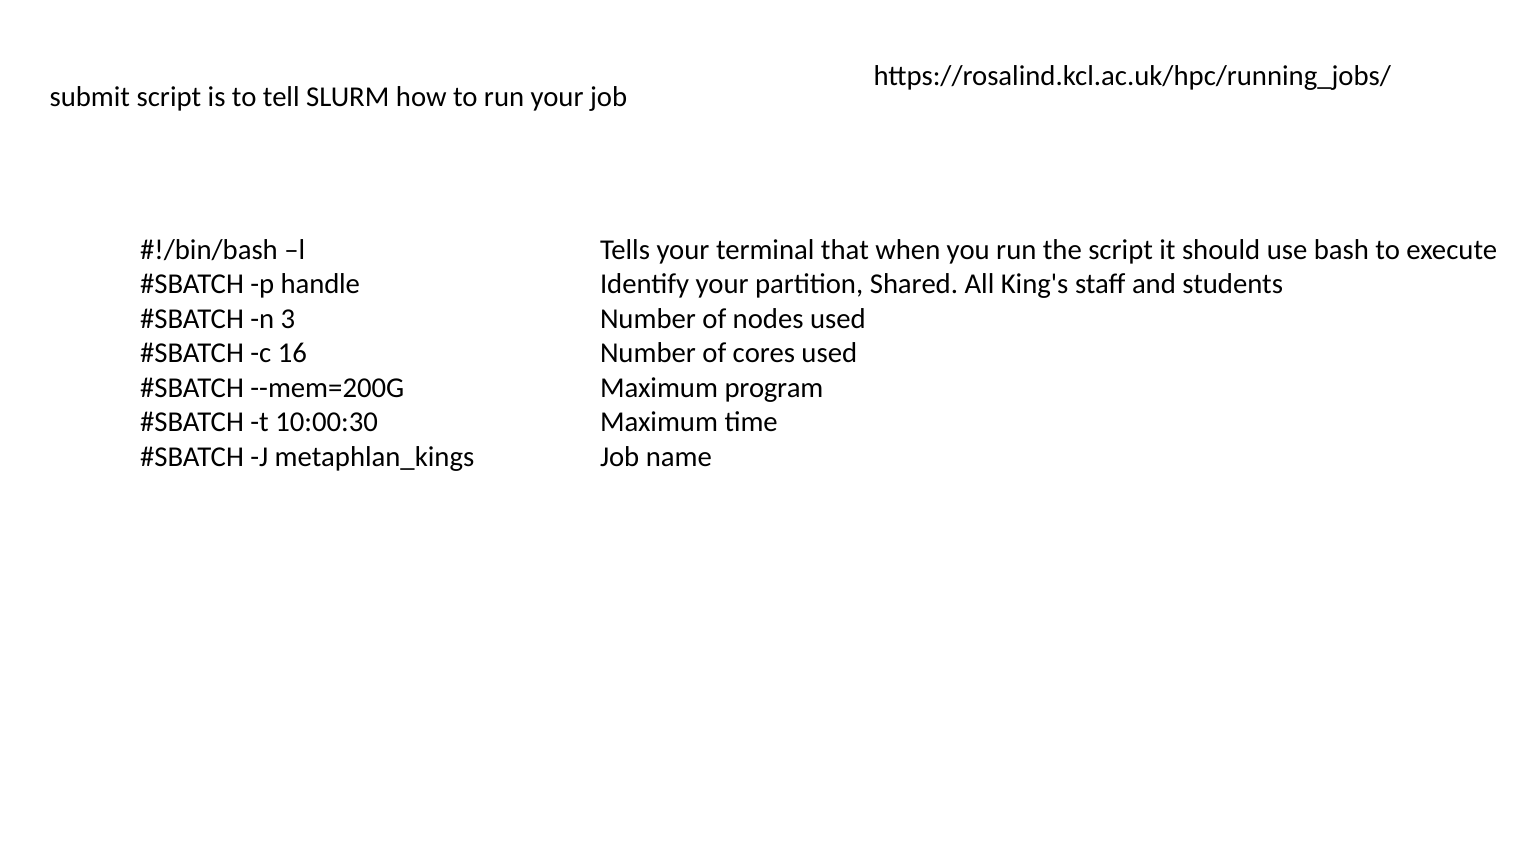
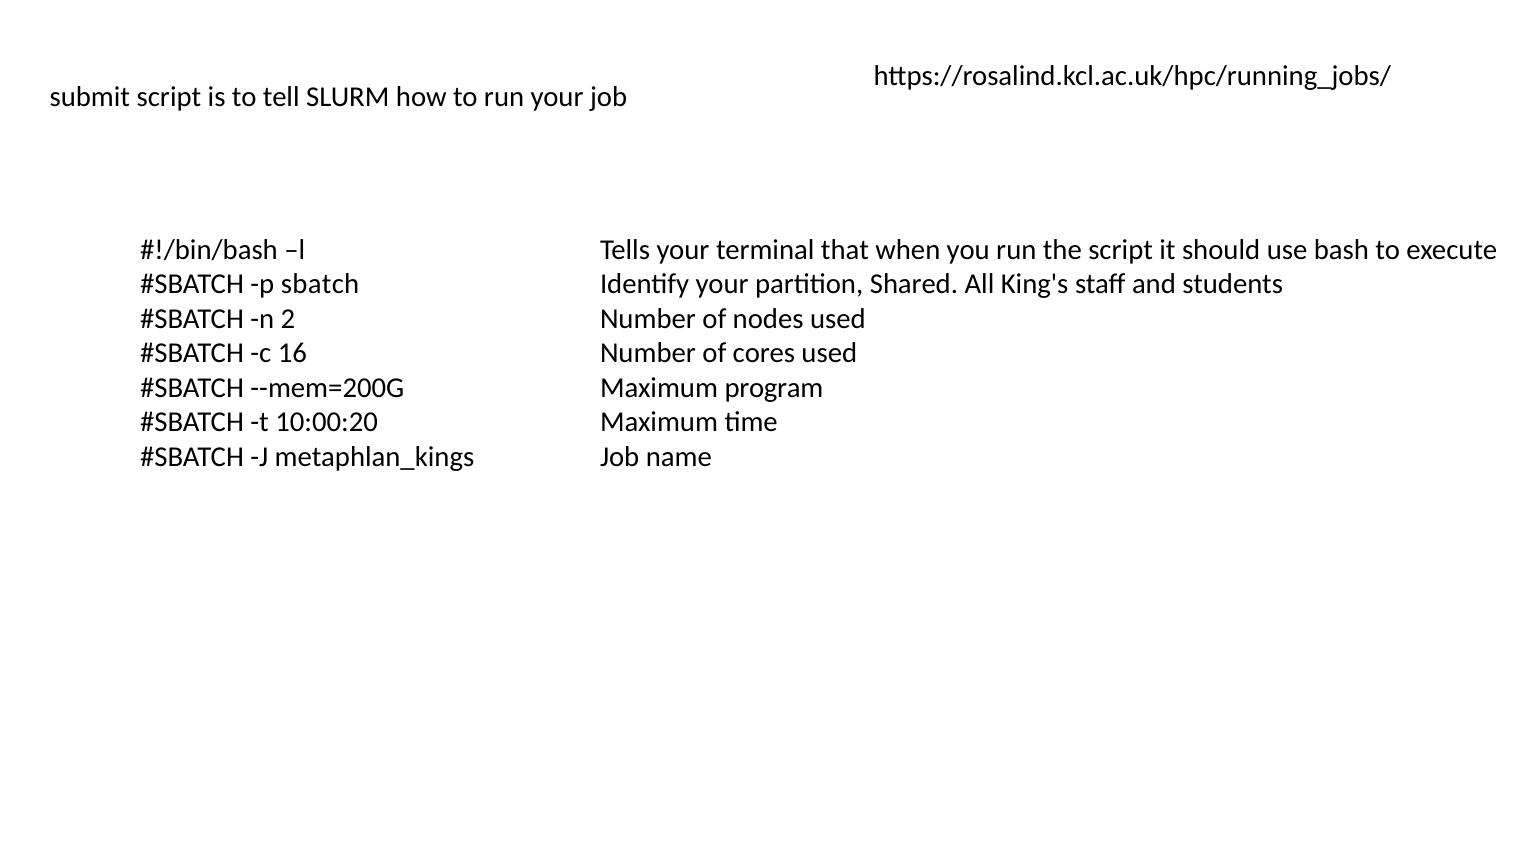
handle: handle -> sbatch (320, 284)
3: 3 -> 2 (288, 319)
10:00:30: 10:00:30 -> 10:00:20 (327, 422)
